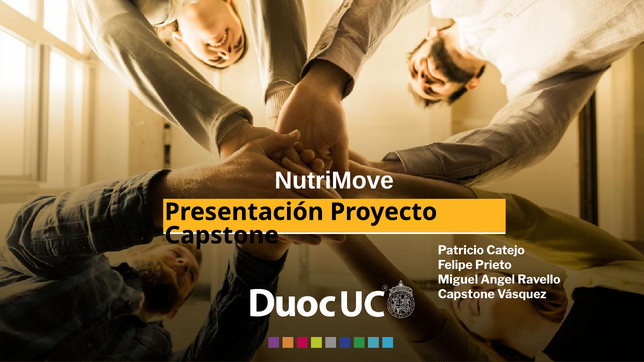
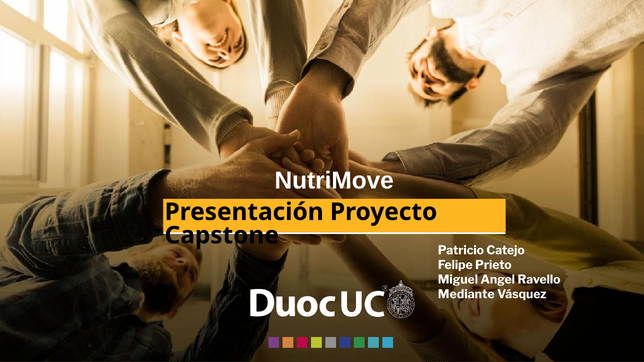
Capstone: Capstone -> Mediante (466, 294)
